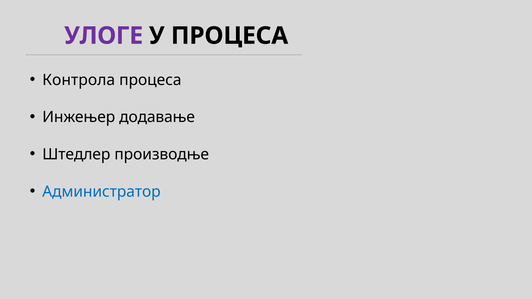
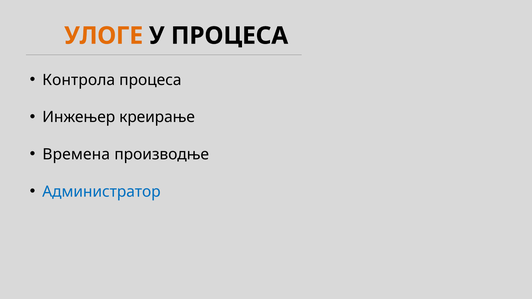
УЛОГЕ colour: purple -> orange (104, 36)
додавање: додавање -> креирање (157, 117)
Штедлер: Штедлер -> Времена (76, 154)
